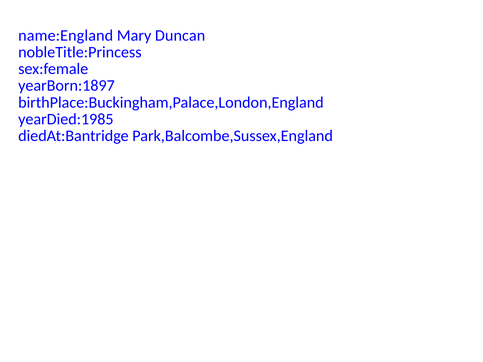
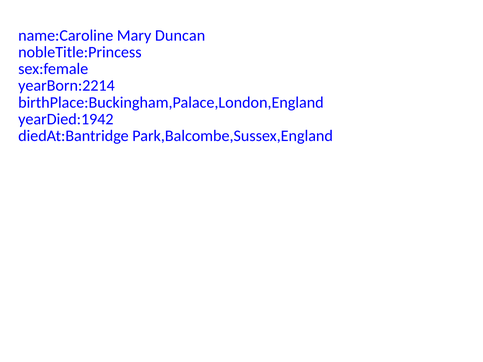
name:England: name:England -> name:Caroline (66, 35)
yearBorn:1897: yearBorn:1897 -> yearBorn:2214 (66, 86)
yearDied:1985: yearDied:1985 -> yearDied:1942 (66, 119)
